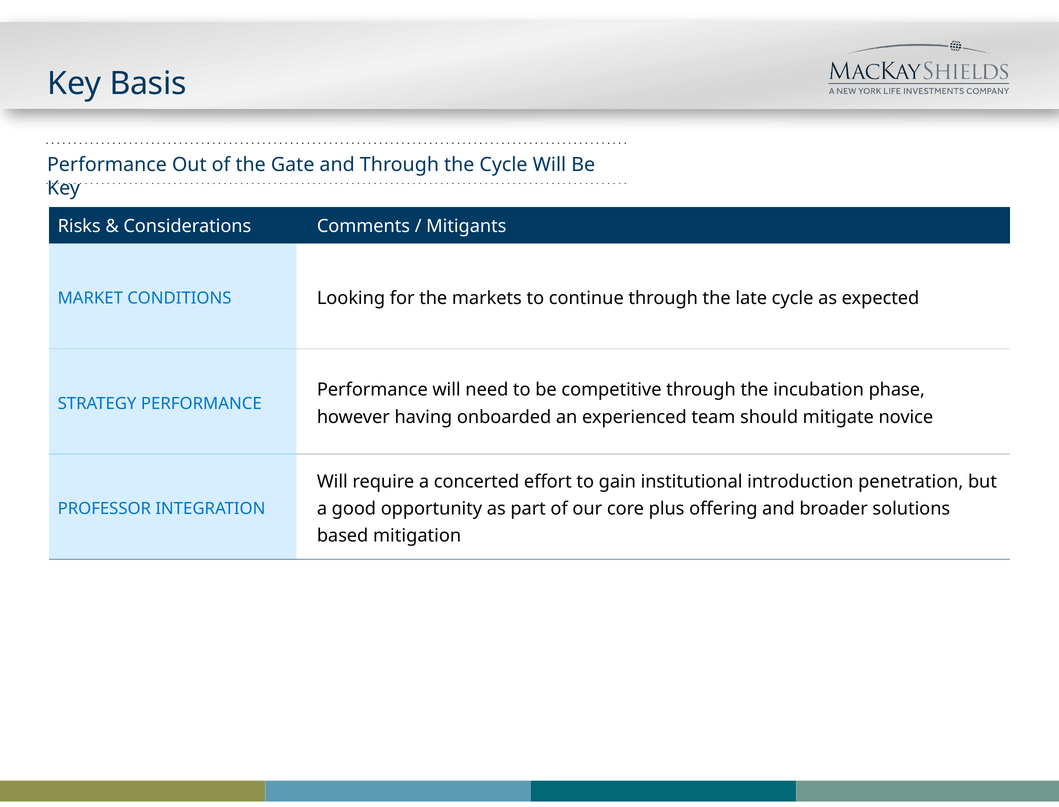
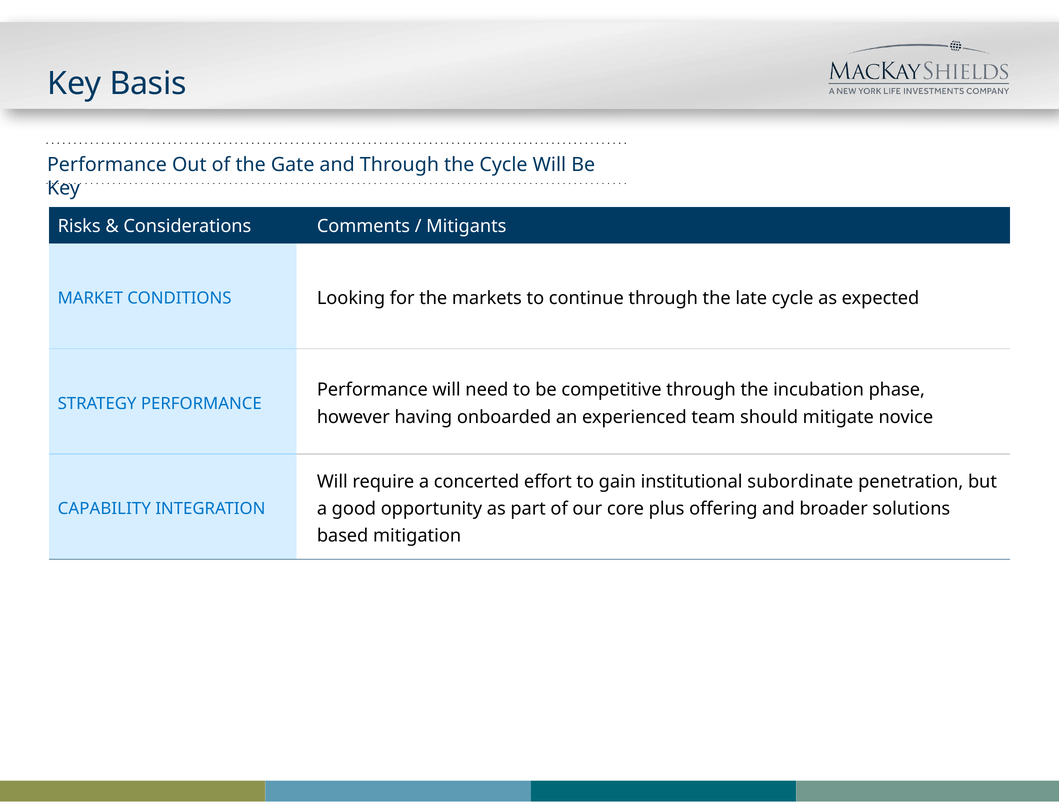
introduction: introduction -> subordinate (800, 482)
PROFESSOR: PROFESSOR -> CAPABILITY (104, 509)
